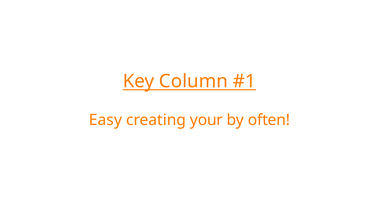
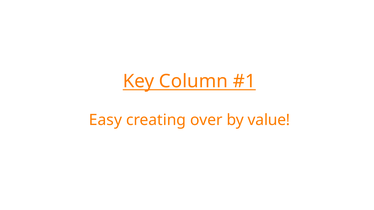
your: your -> over (206, 120)
often: often -> value (269, 120)
